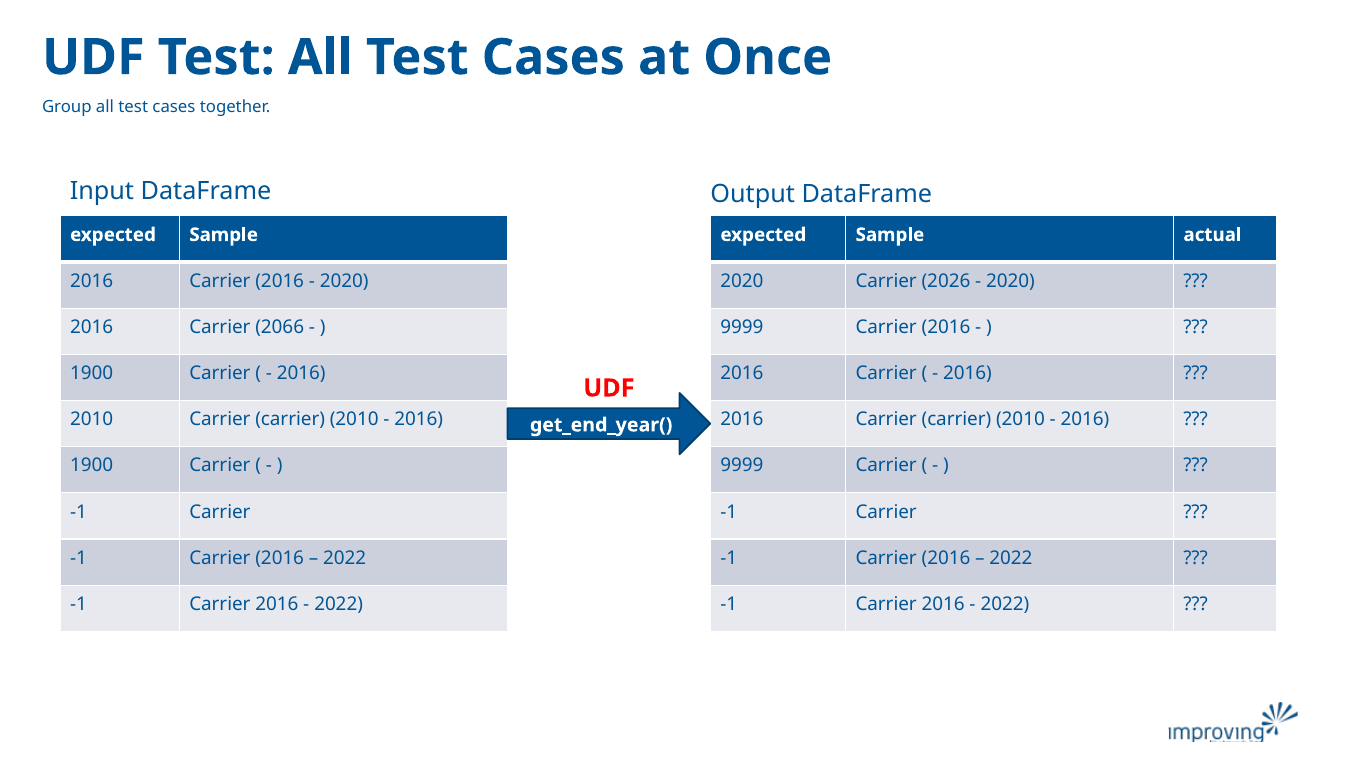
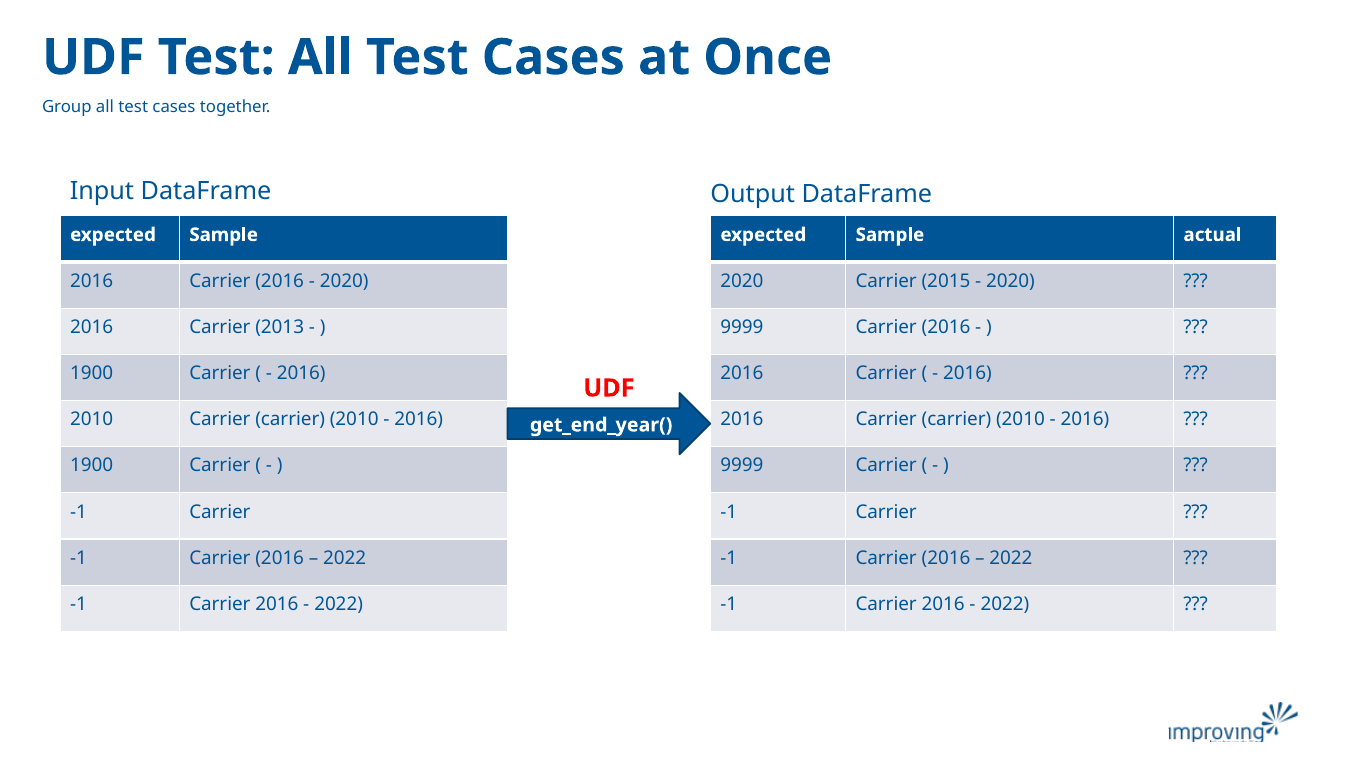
2026: 2026 -> 2015 (946, 281)
2066: 2066 -> 2013 (280, 327)
